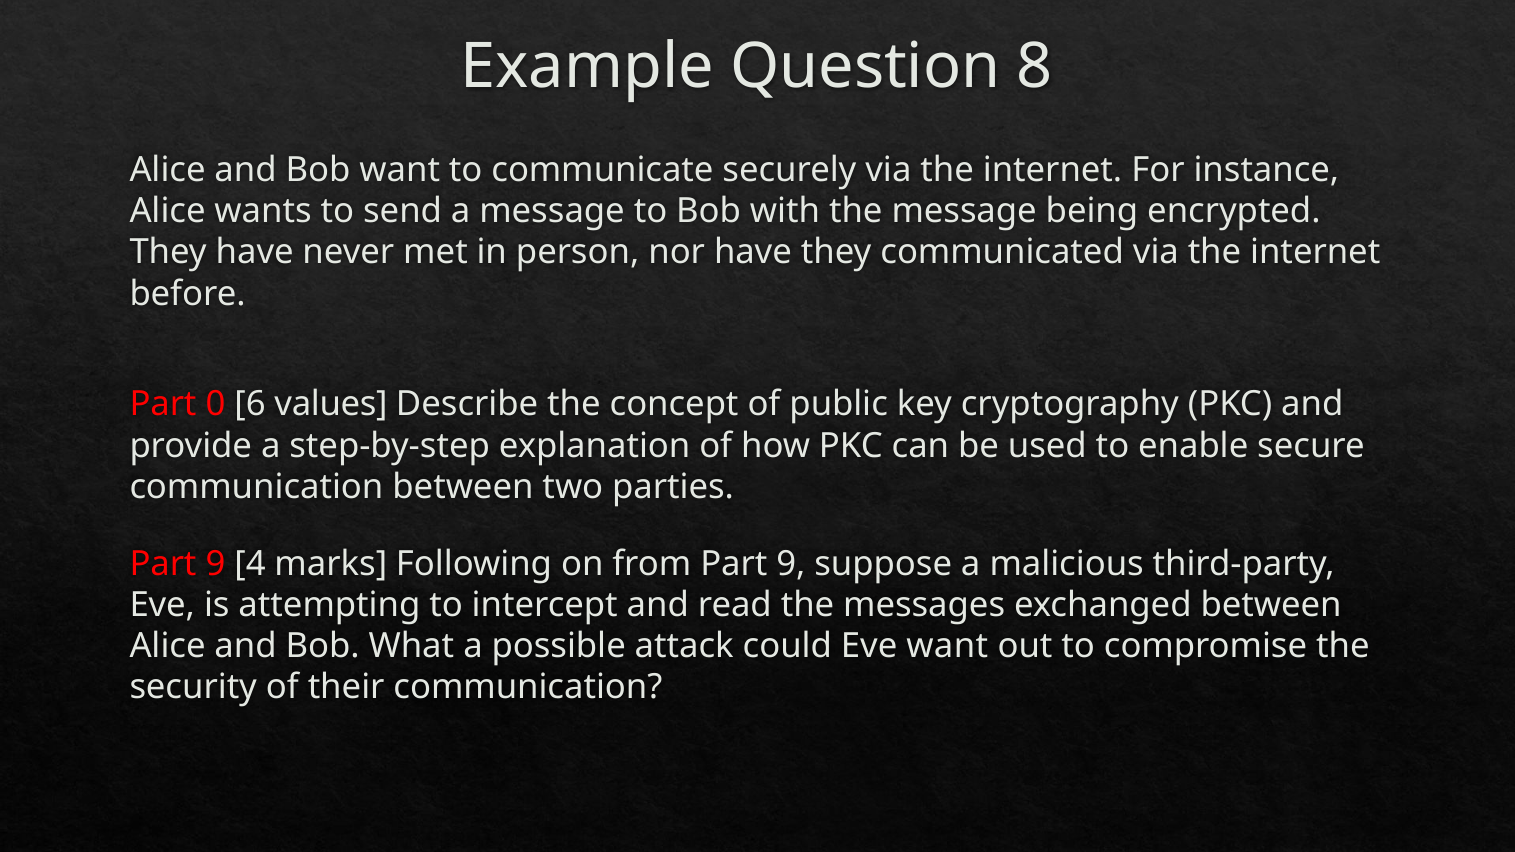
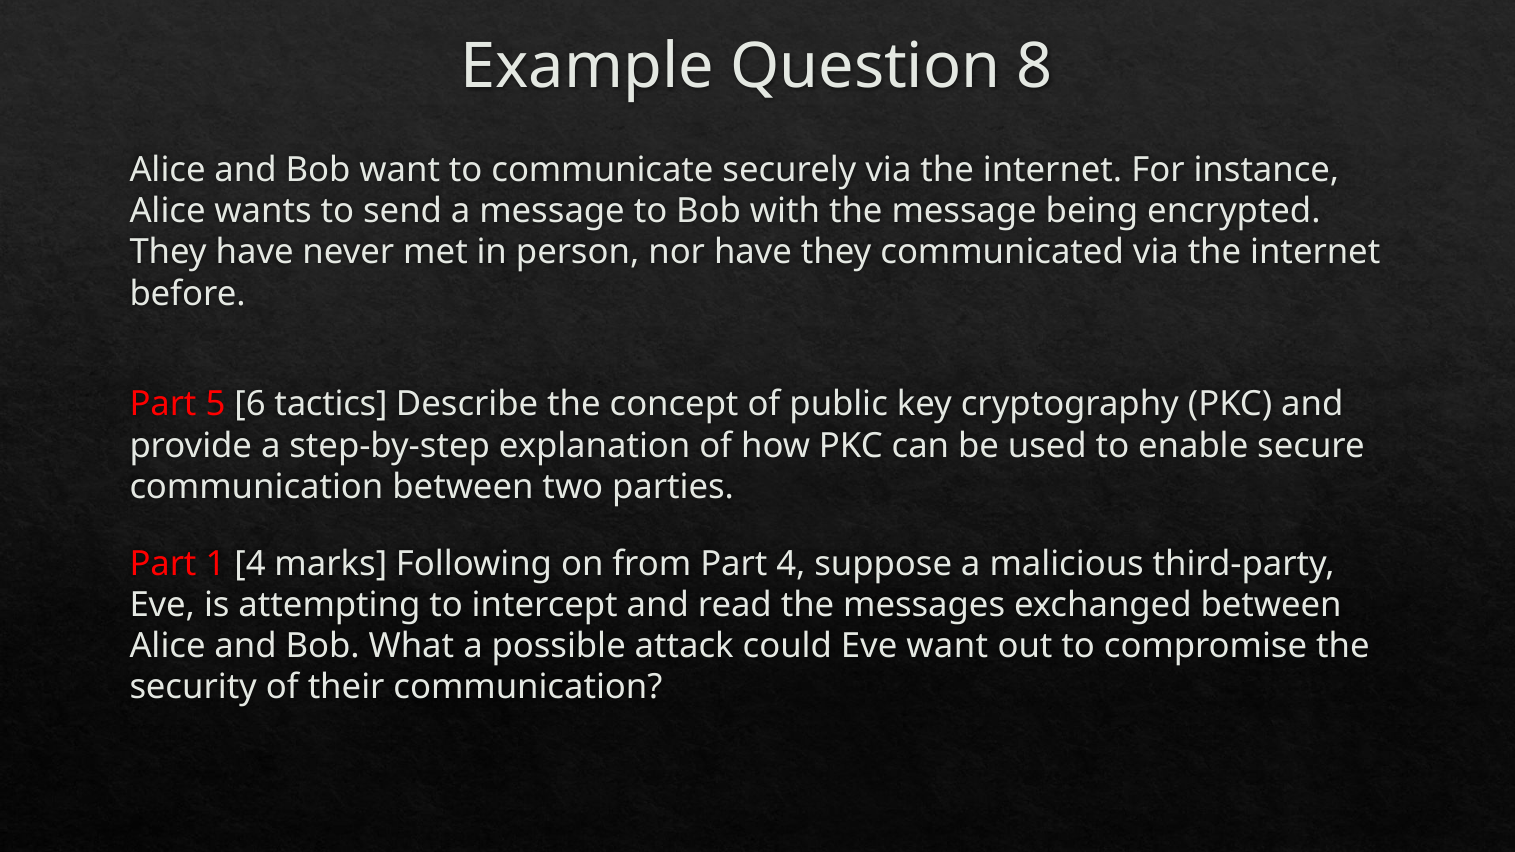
0: 0 -> 5 (215, 405)
values: values -> tactics (331, 405)
9: 9 -> 1 (215, 564)
from Part 9: 9 -> 4 (791, 564)
